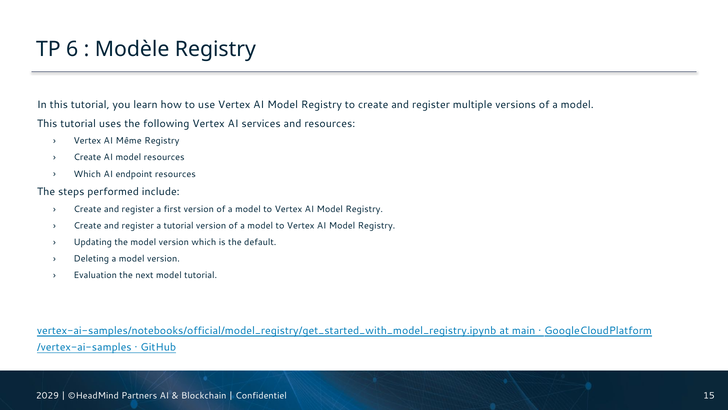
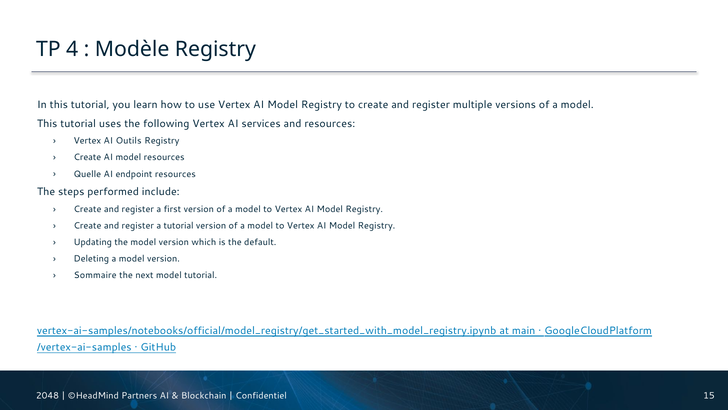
6: 6 -> 4 (72, 49)
Même: Même -> Outils (129, 141)
Which: Which -> Quelle (87, 174)
Evaluation: Evaluation -> Sommaire (95, 275)
2029: 2029 -> 2048 (47, 395)
